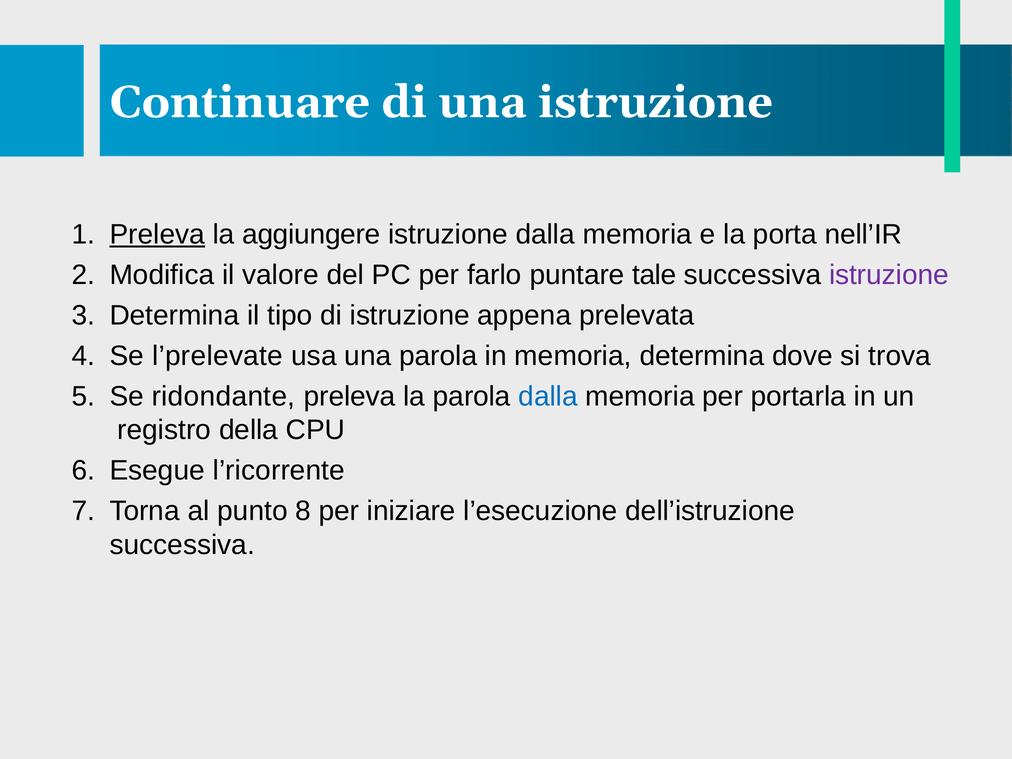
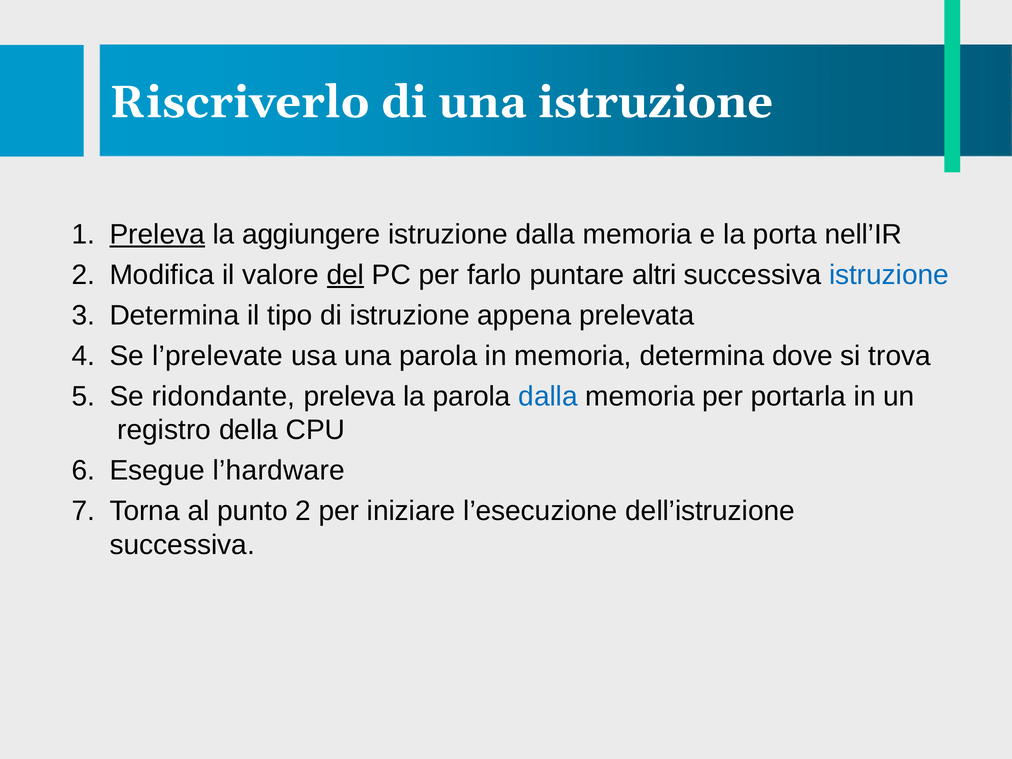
Continuare: Continuare -> Riscriverlo (240, 102)
del underline: none -> present (346, 275)
tale: tale -> altri (654, 275)
istruzione colour: purple -> blue (889, 275)
l’ricorrente: l’ricorrente -> l’hardware (279, 471)
punto 8: 8 -> 2 (303, 511)
